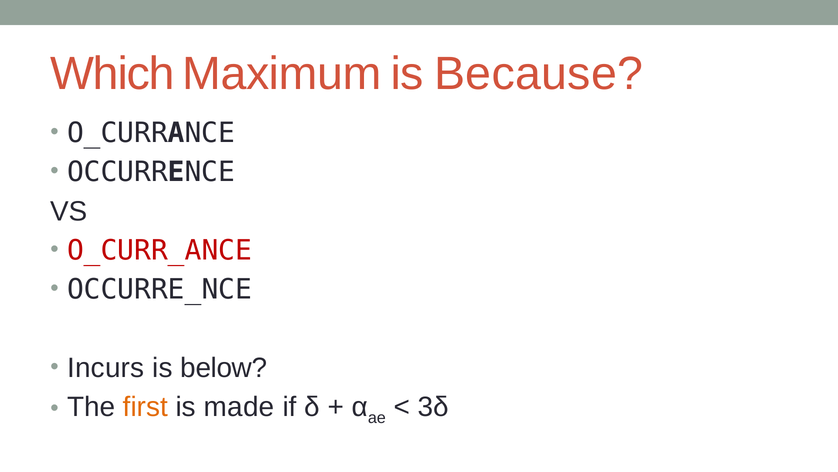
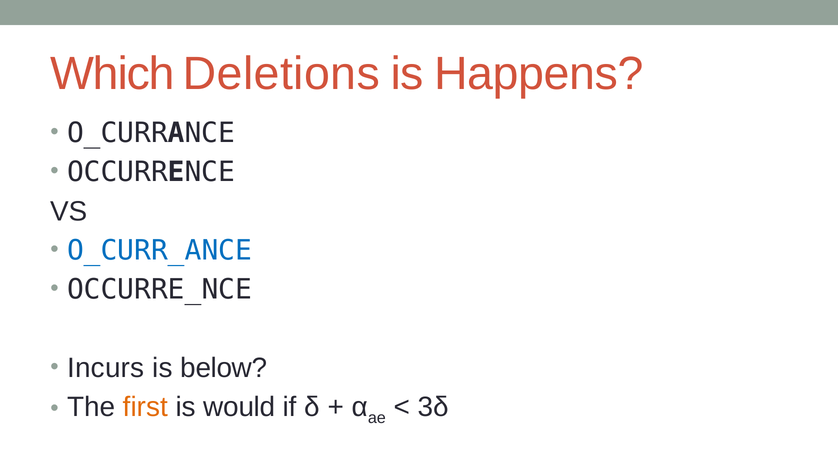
Maximum: Maximum -> Deletions (281, 74)
Because: Because -> Happens (539, 74)
O_CURR_ANCE colour: red -> blue (160, 250)
made: made -> would (239, 407)
